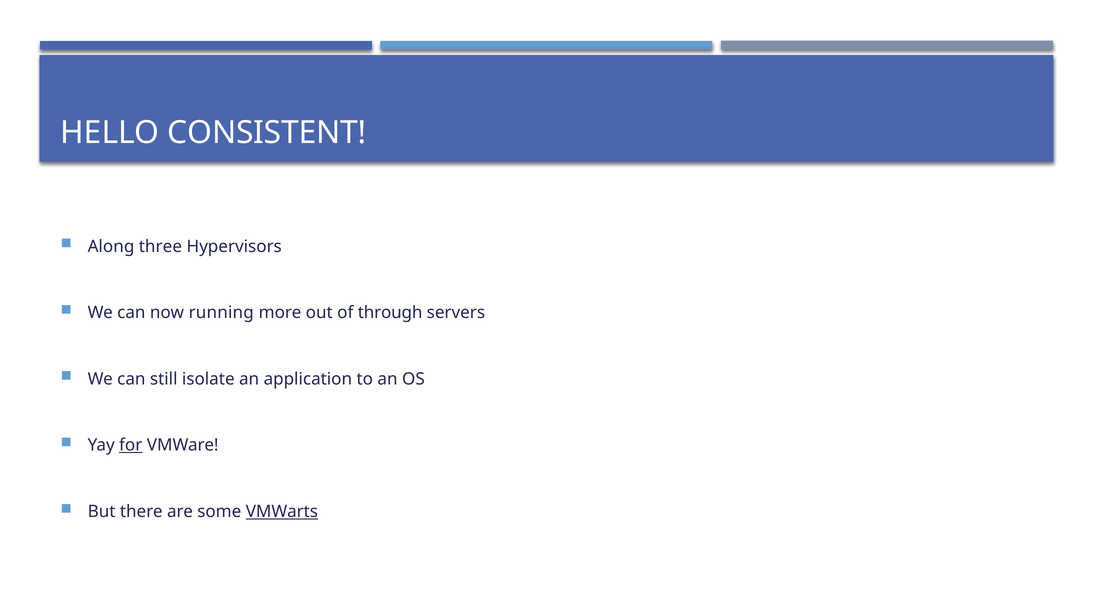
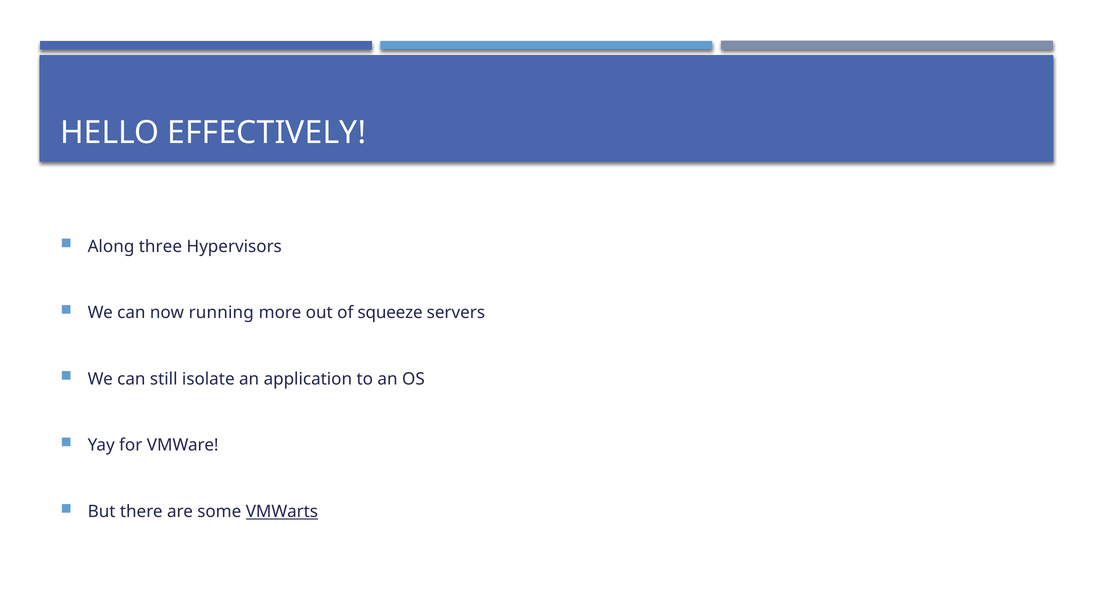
CONSISTENT: CONSISTENT -> EFFECTIVELY (267, 133)
through: through -> squeeze (390, 313)
for underline: present -> none (131, 445)
